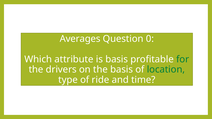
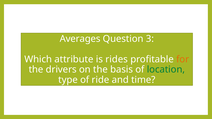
0: 0 -> 3 (150, 39)
is basis: basis -> rides (117, 59)
for colour: green -> orange (183, 59)
